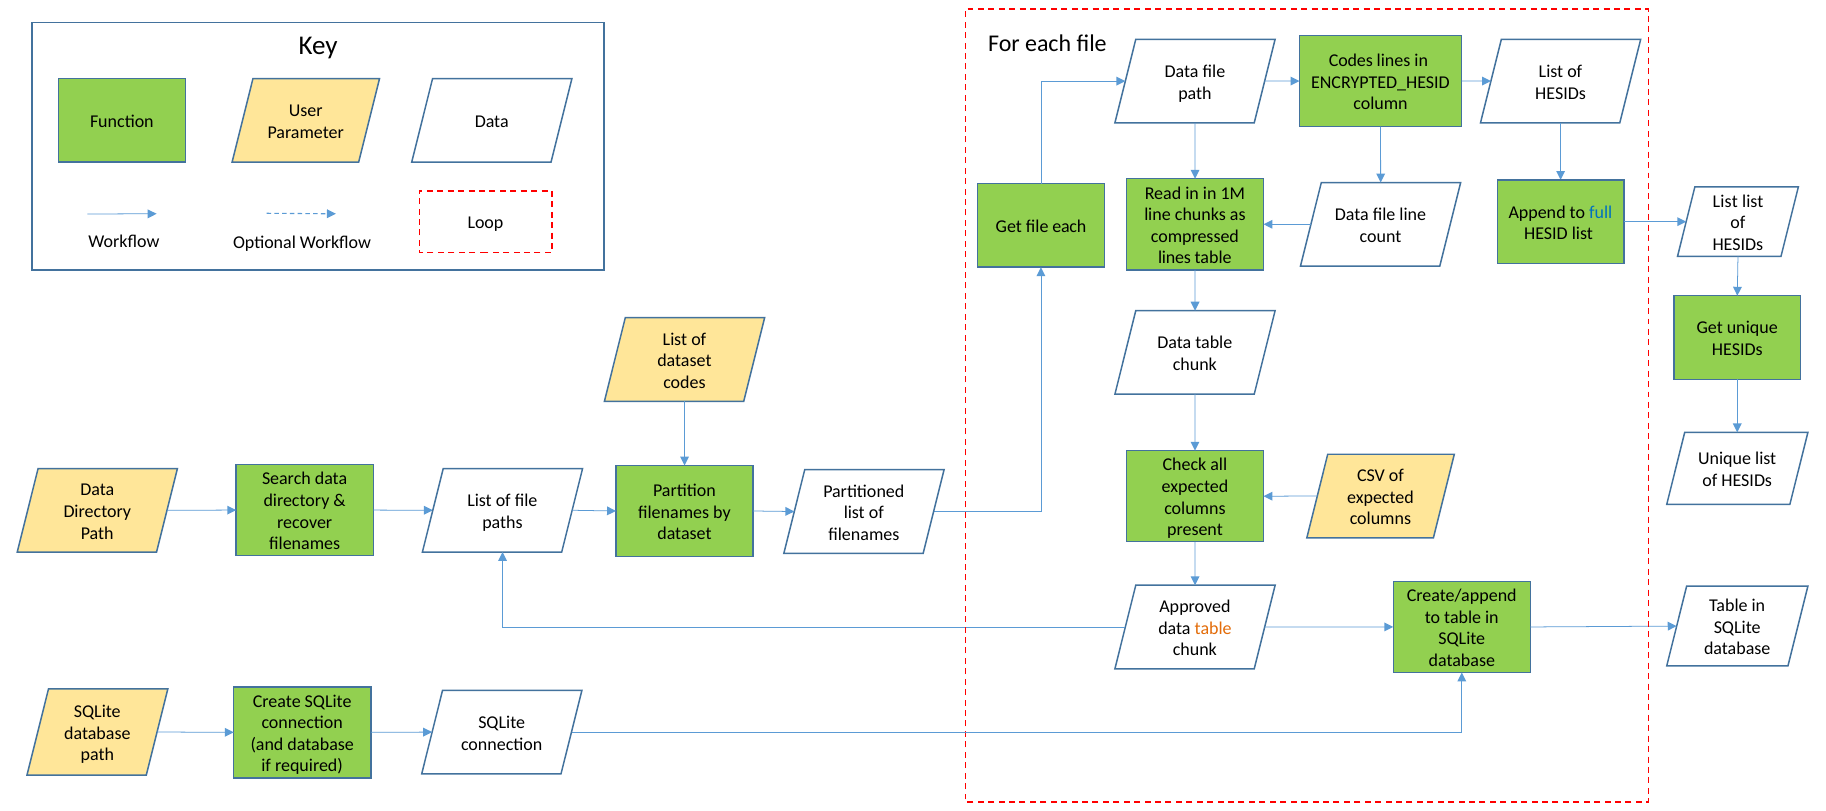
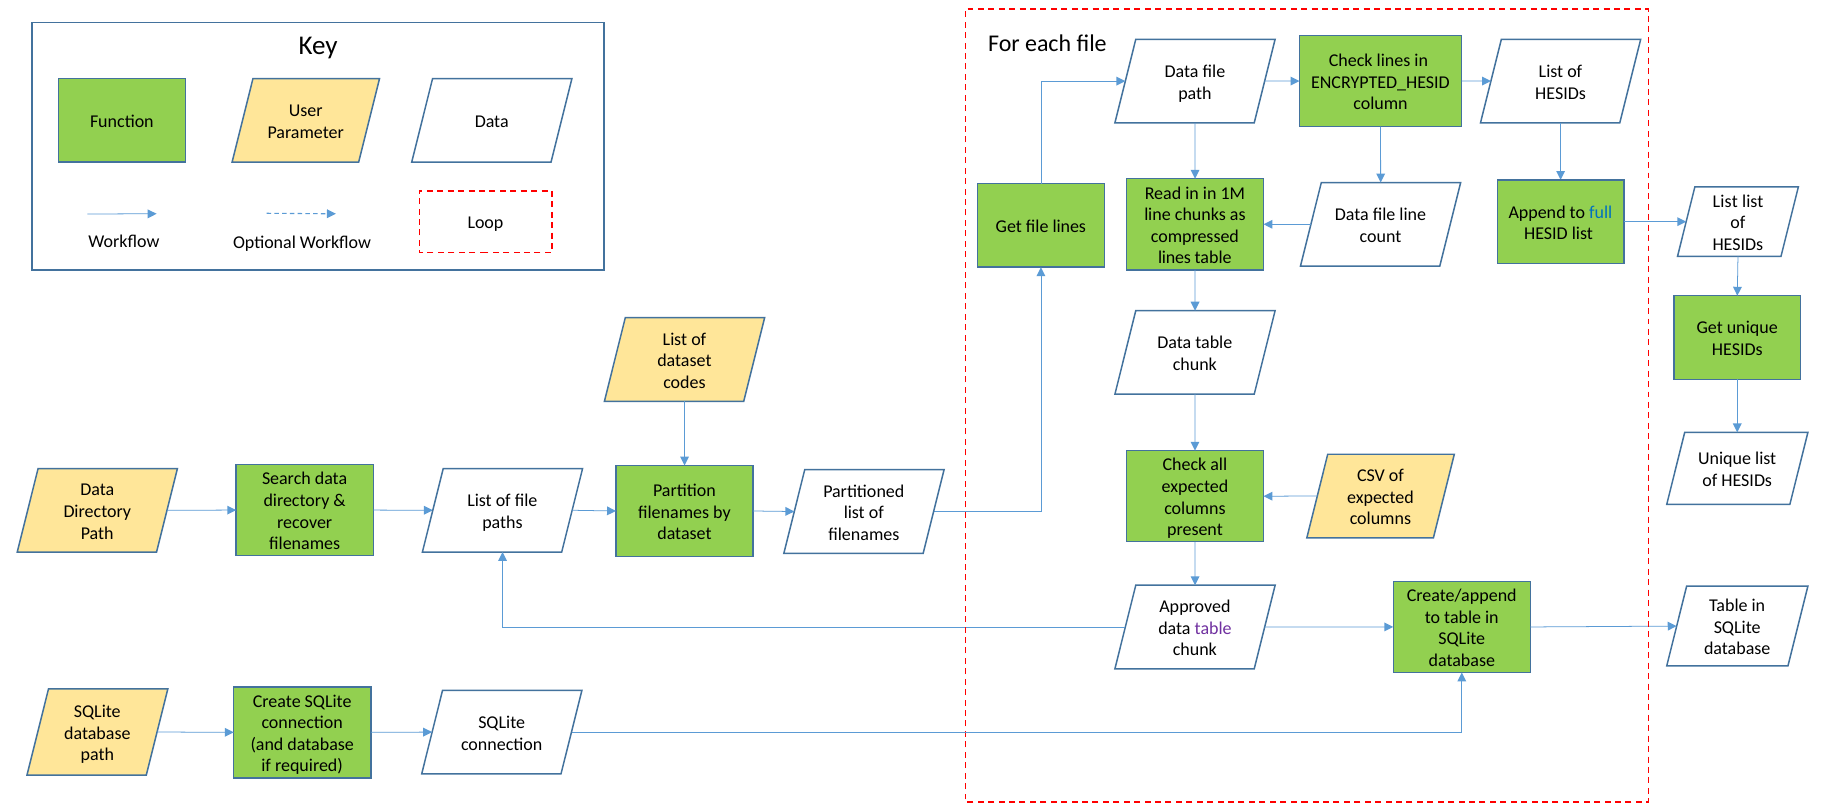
Codes: Codes -> Check (1351, 61)
file each: each -> lines (1069, 227)
table colour: orange -> purple (1213, 628)
